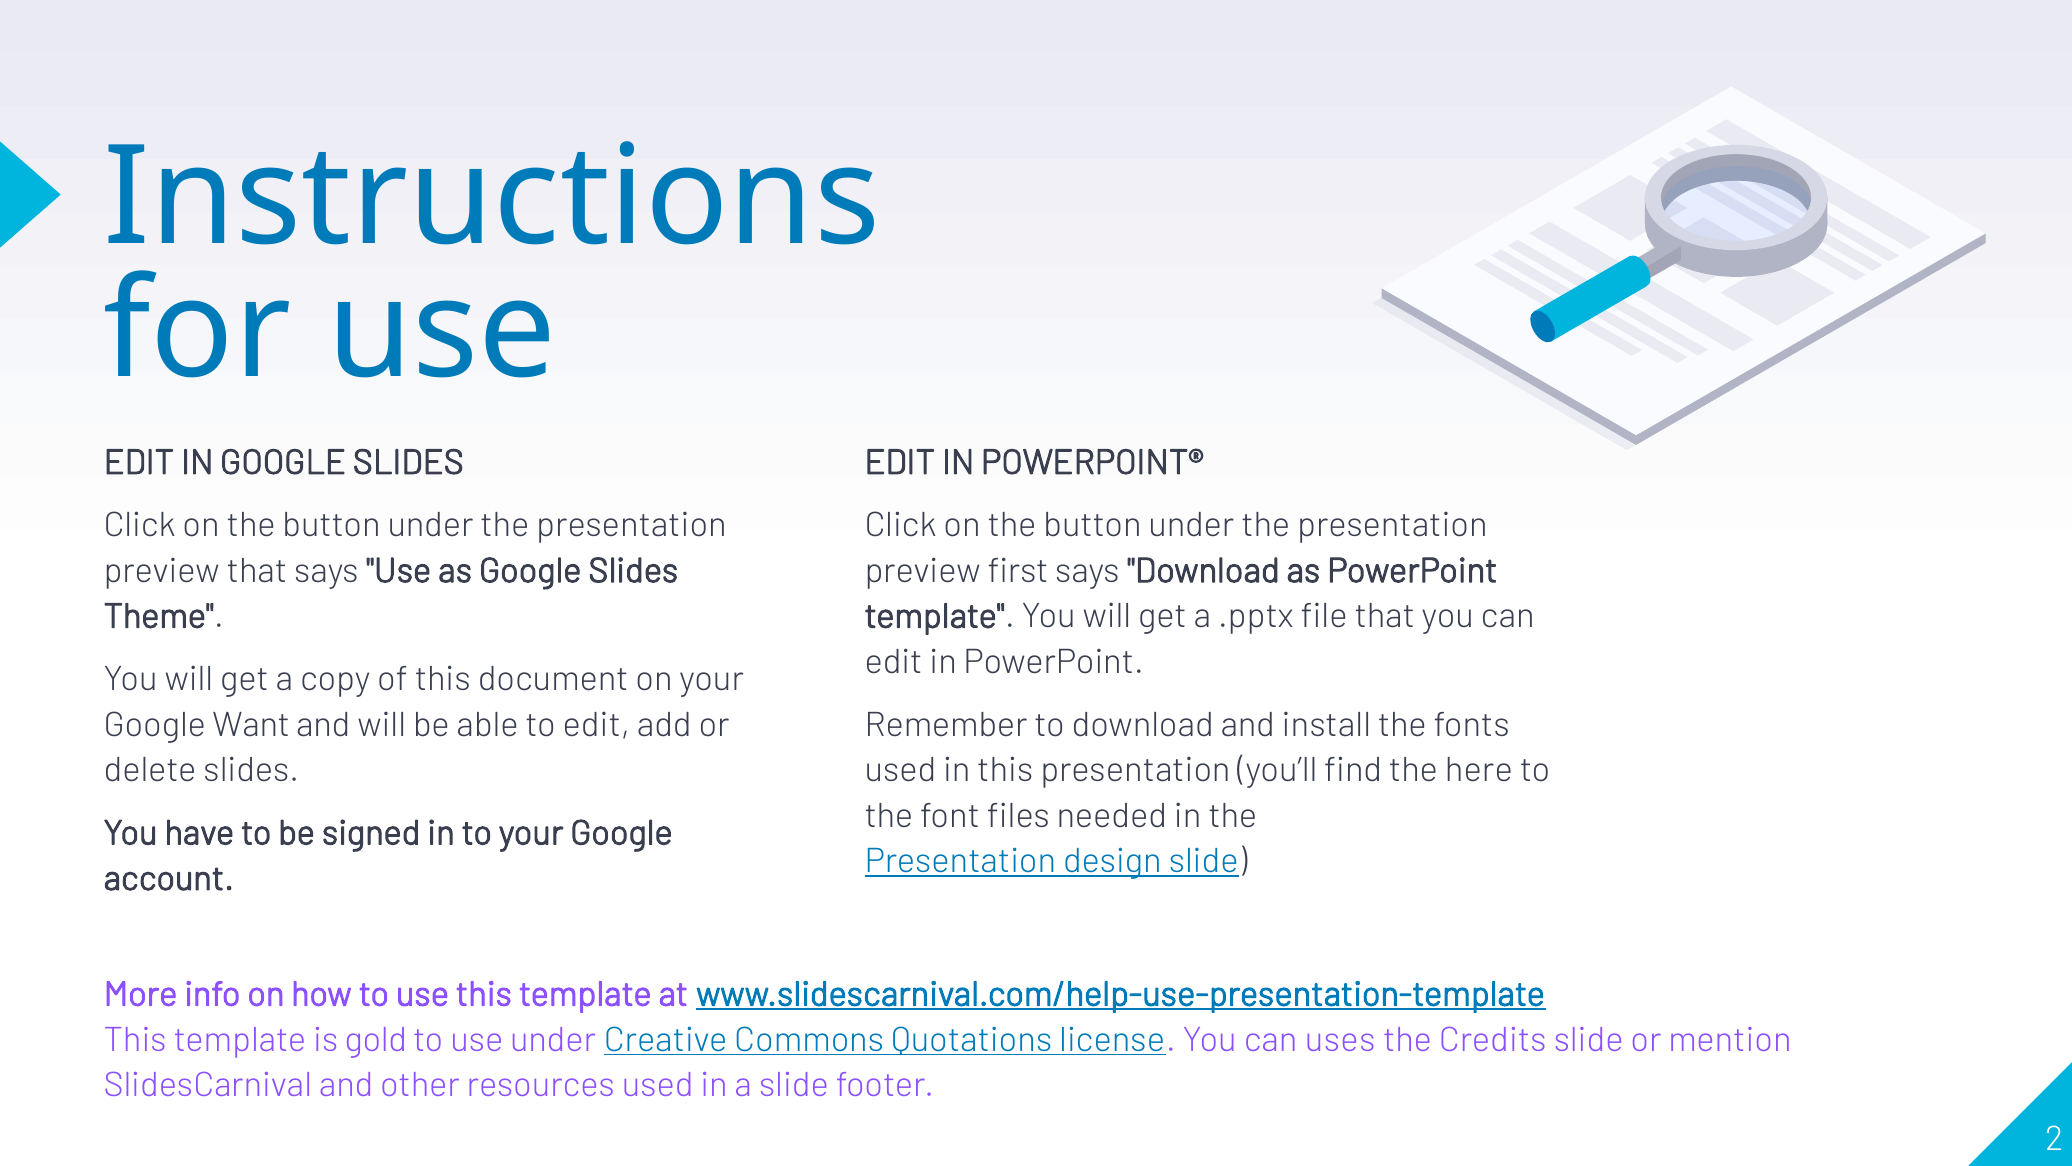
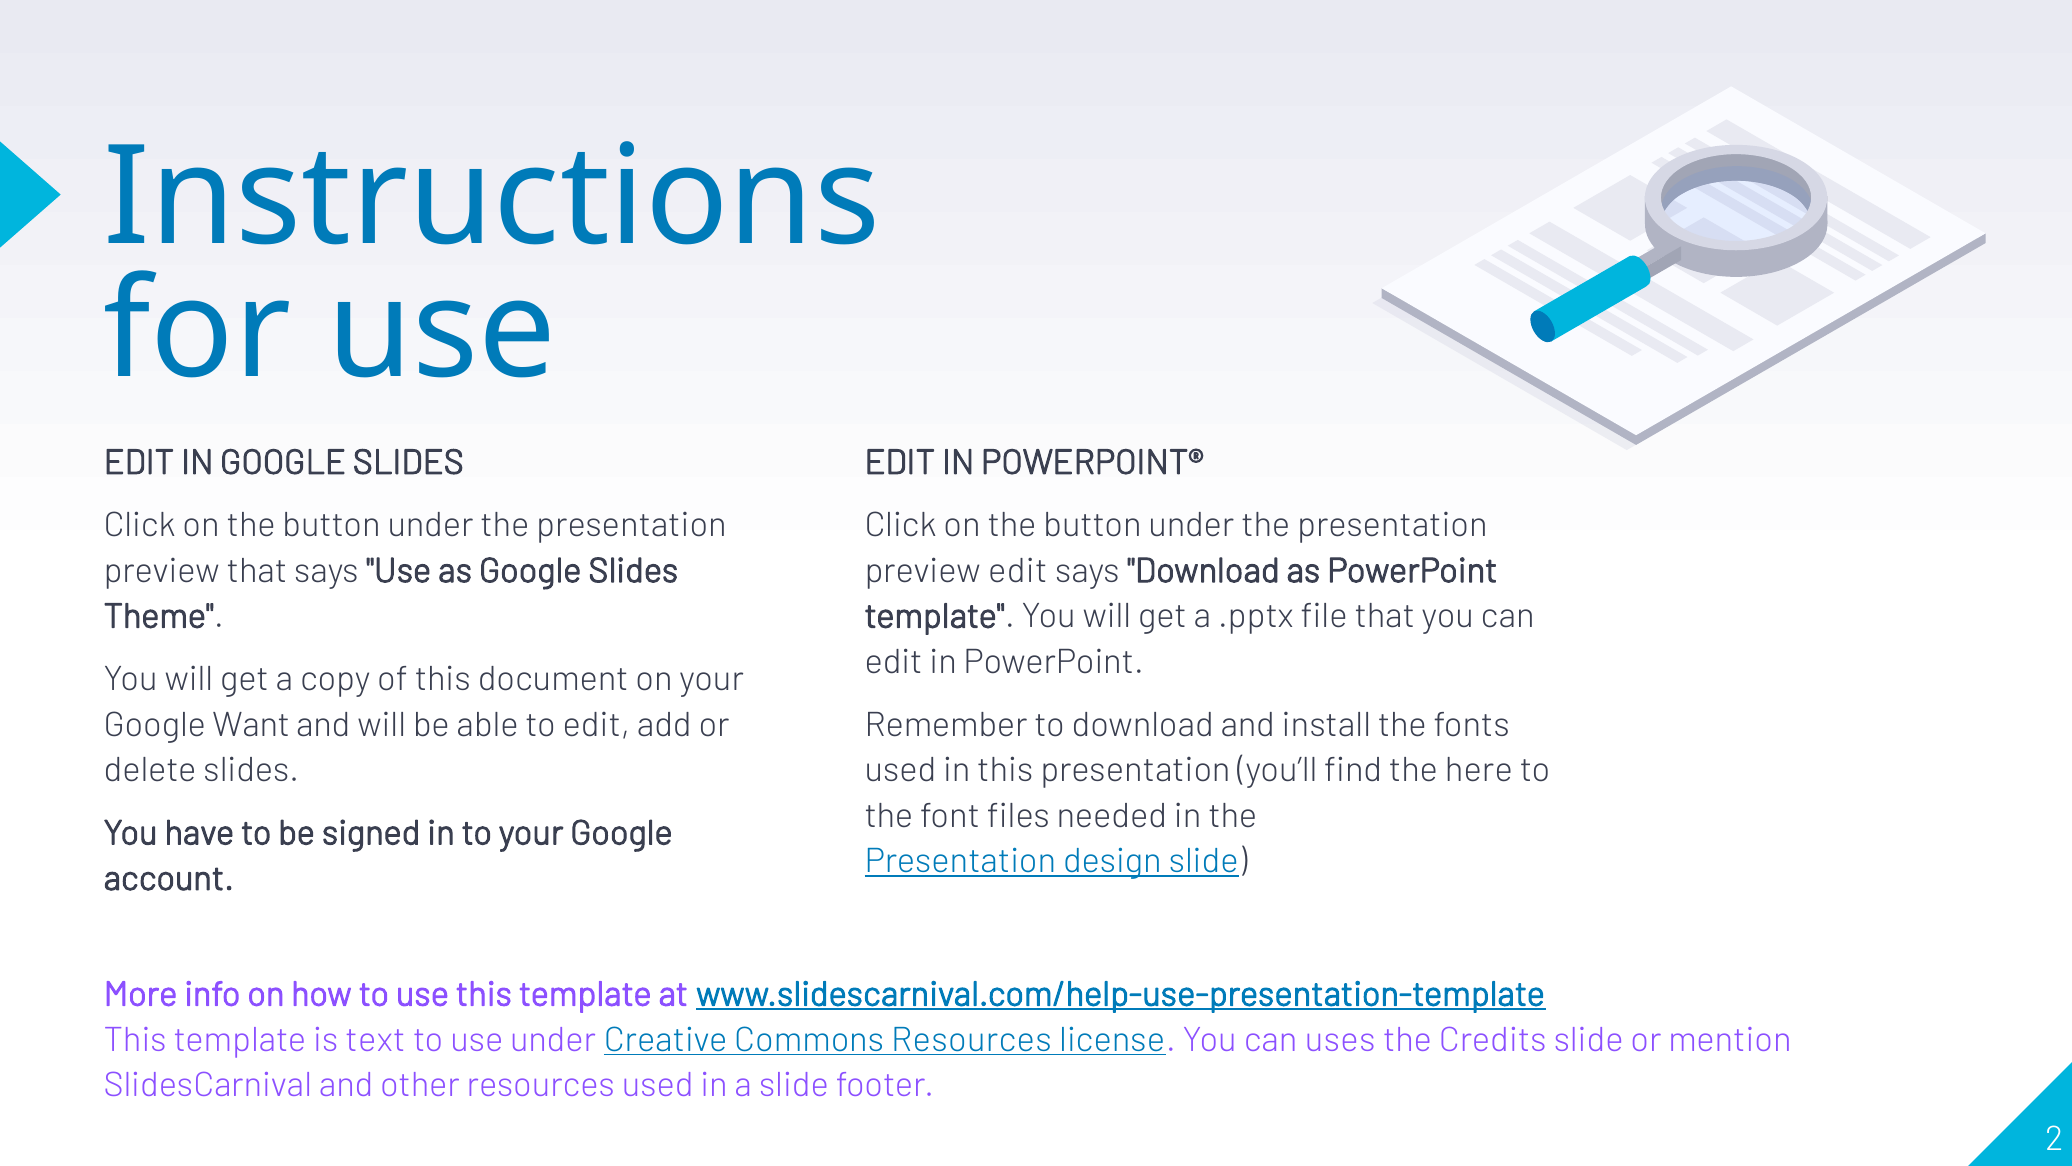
preview first: first -> edit (1018, 570)
gold: gold -> text (376, 1039)
Commons Quotations: Quotations -> Resources (971, 1039)
